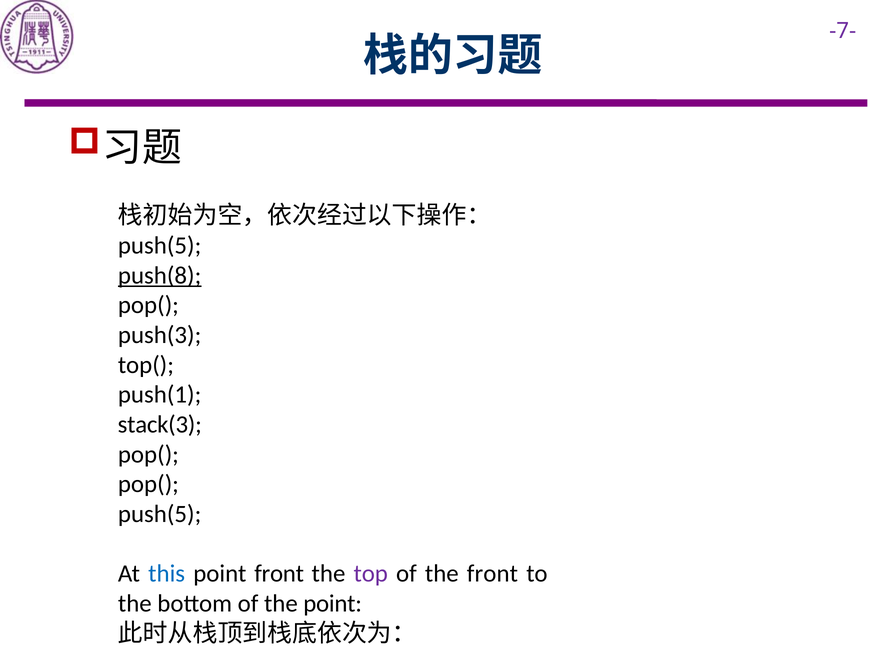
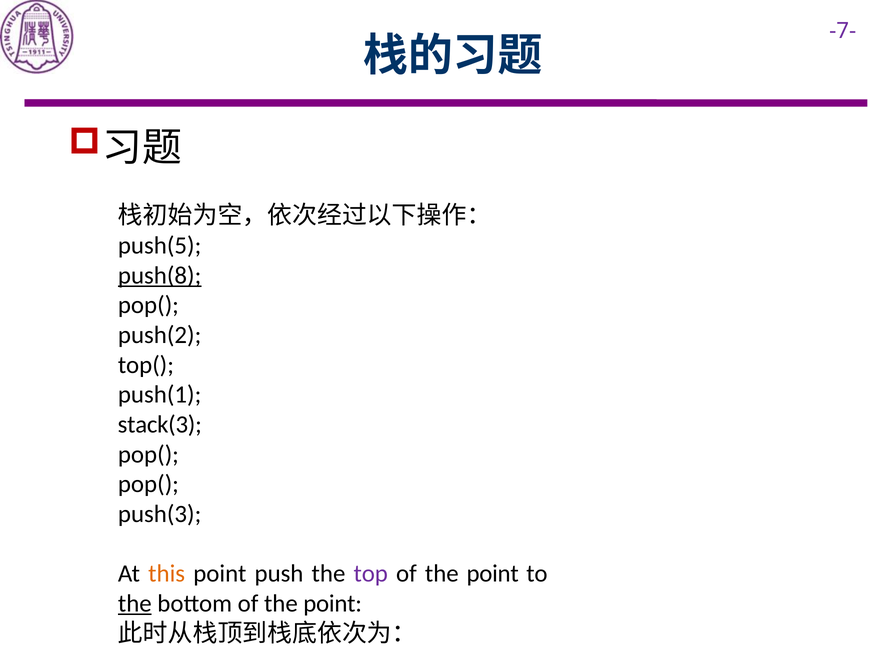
push(3: push(3 -> push(2 (160, 335)
push(5: push(5 -> push(3 (160, 514)
this colour: blue -> orange (167, 574)
point front: front -> push (279, 574)
front: front -> point (493, 574)
the underline: none -> present (135, 604)
